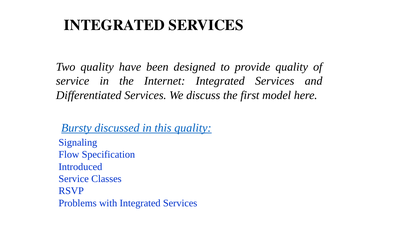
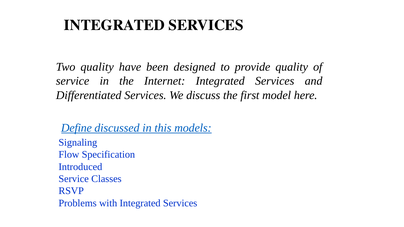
Bursty: Bursty -> Define (76, 128)
this quality: quality -> models (193, 128)
